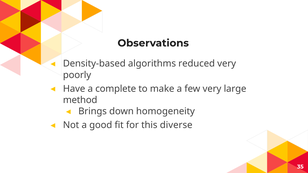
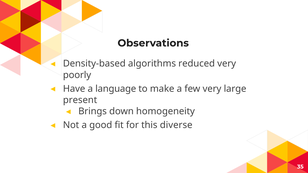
complete: complete -> language (116, 89)
method: method -> present (80, 100)
